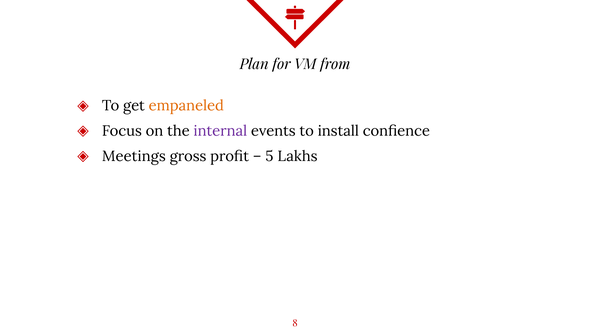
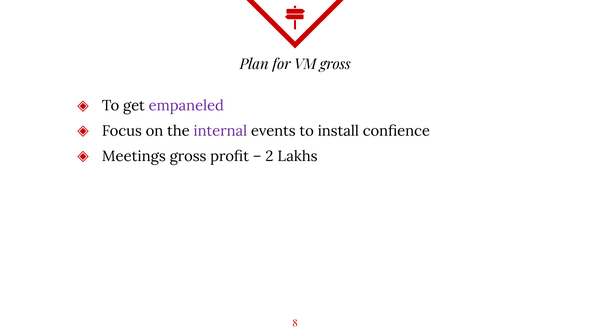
VM from: from -> gross (335, 64)
empaneled colour: orange -> purple (186, 106)
5: 5 -> 2 (269, 156)
